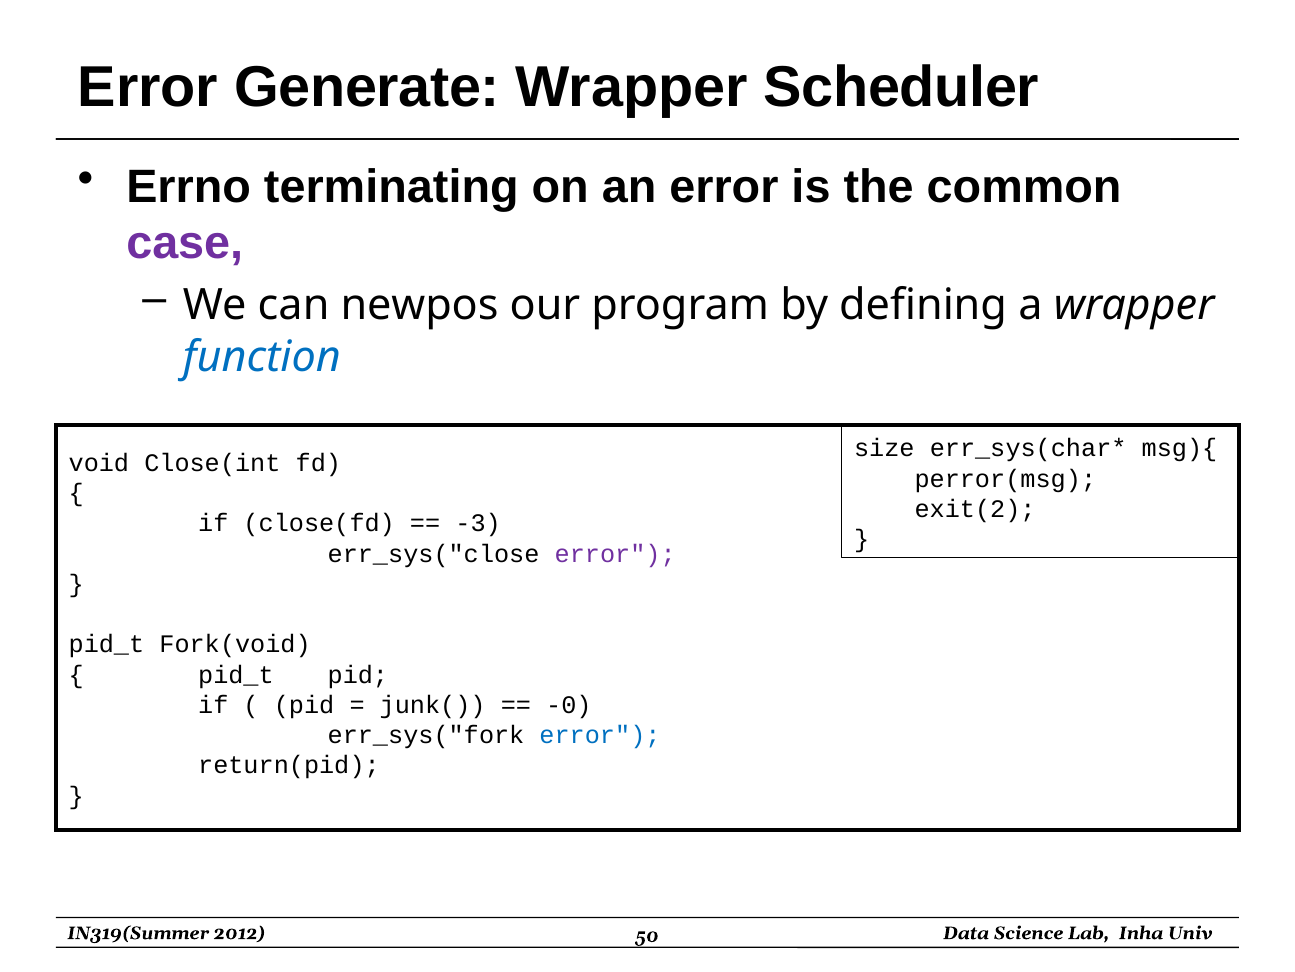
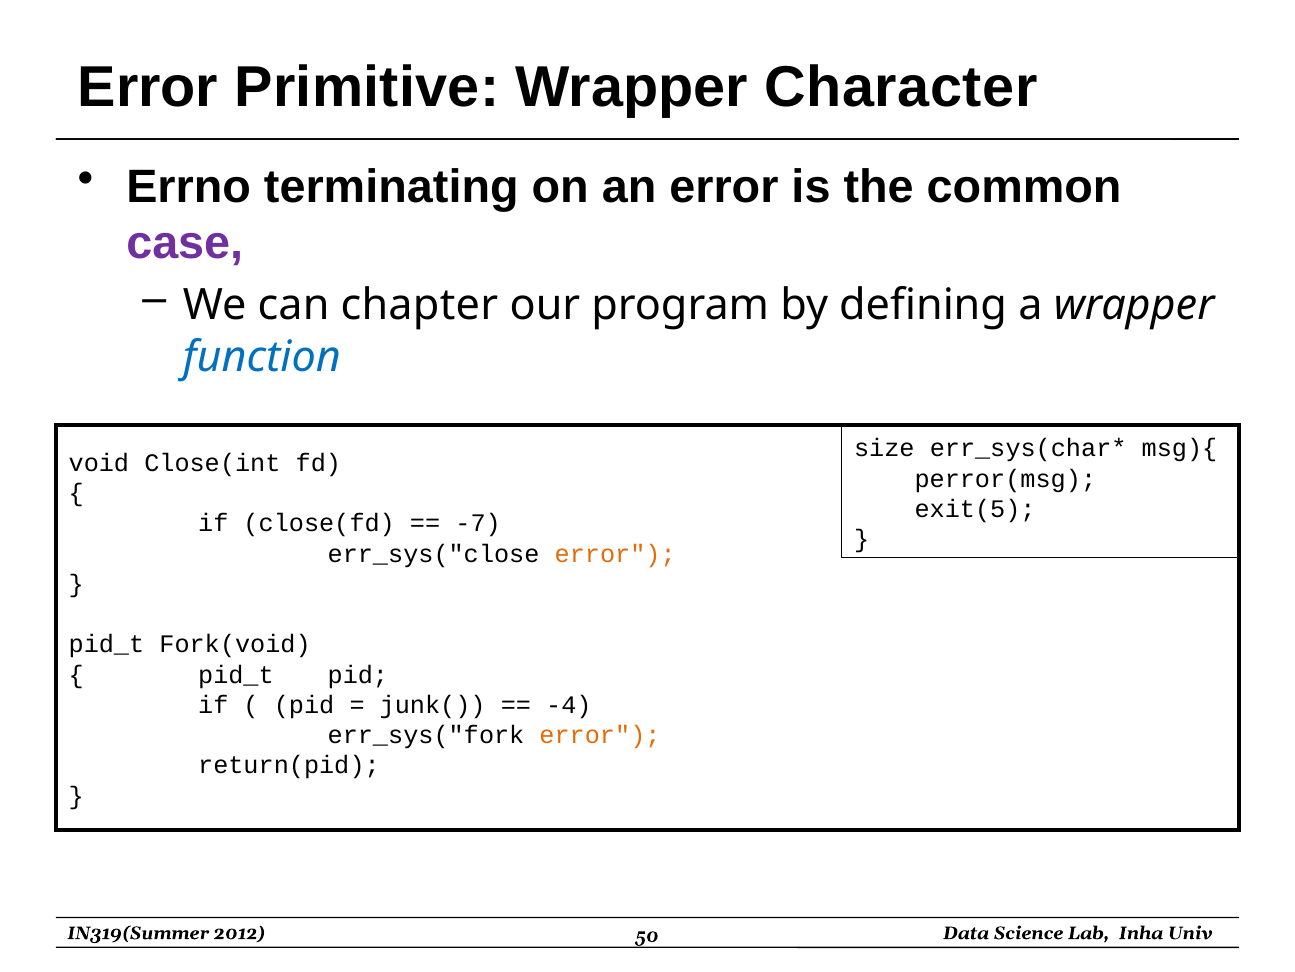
Generate: Generate -> Primitive (367, 88)
Scheduler: Scheduler -> Character (901, 88)
newpos: newpos -> chapter (419, 305)
exit(2: exit(2 -> exit(5 (975, 509)
-3: -3 -> -7 (478, 523)
error colour: purple -> orange (615, 553)
-0: -0 -> -4 (569, 705)
error colour: blue -> orange (600, 735)
